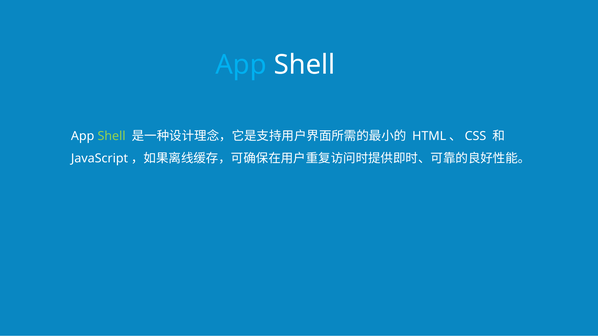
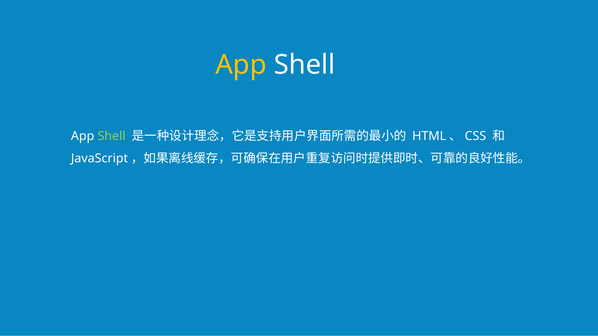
App colour: light blue -> yellow (241, 65)
